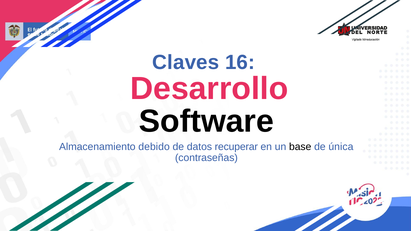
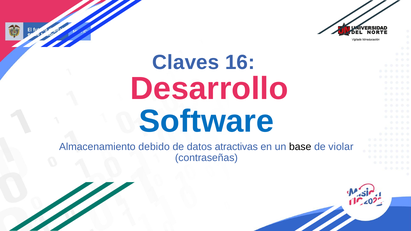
Software colour: black -> blue (206, 121)
recuperar: recuperar -> atractivas (236, 147)
única: única -> violar (341, 147)
